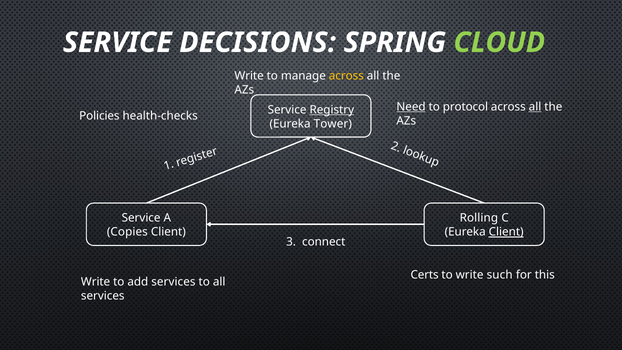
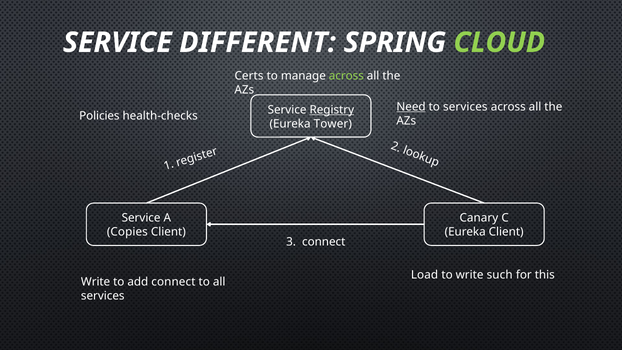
DECISIONS: DECISIONS -> DIFFERENT (258, 42)
Write: Write -> Certs (249, 76)
across colour: yellow -> light green (346, 76)
to protocol: protocol -> services (465, 107)
all underline: present -> none (535, 107)
Rolling: Rolling -> Canary (479, 218)
Client underline: present -> none (506, 232)
Certs: Certs -> Load (425, 275)
add services: services -> connect (173, 282)
